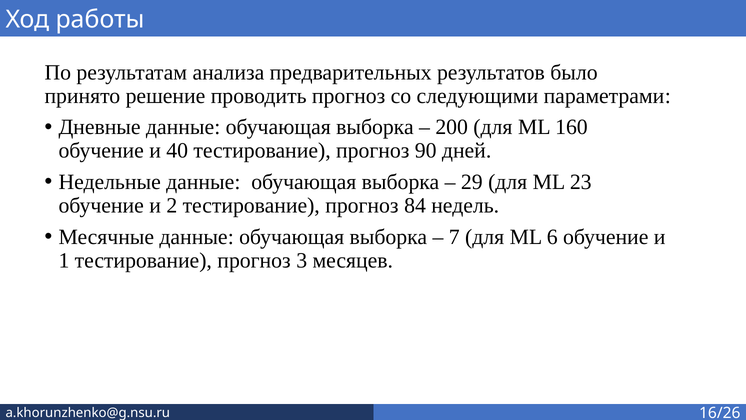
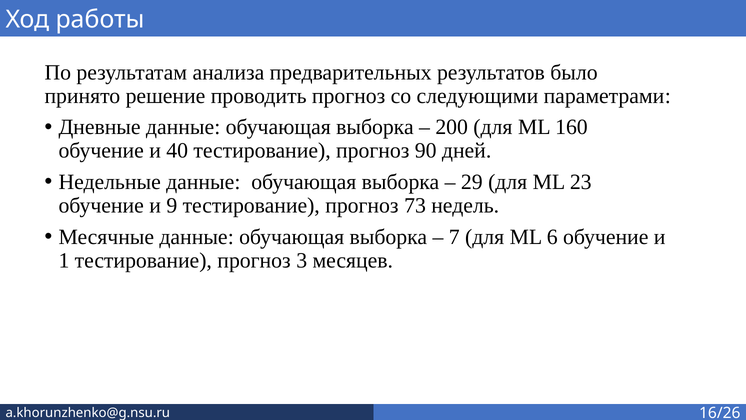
2: 2 -> 9 (172, 205)
84: 84 -> 73 (415, 205)
